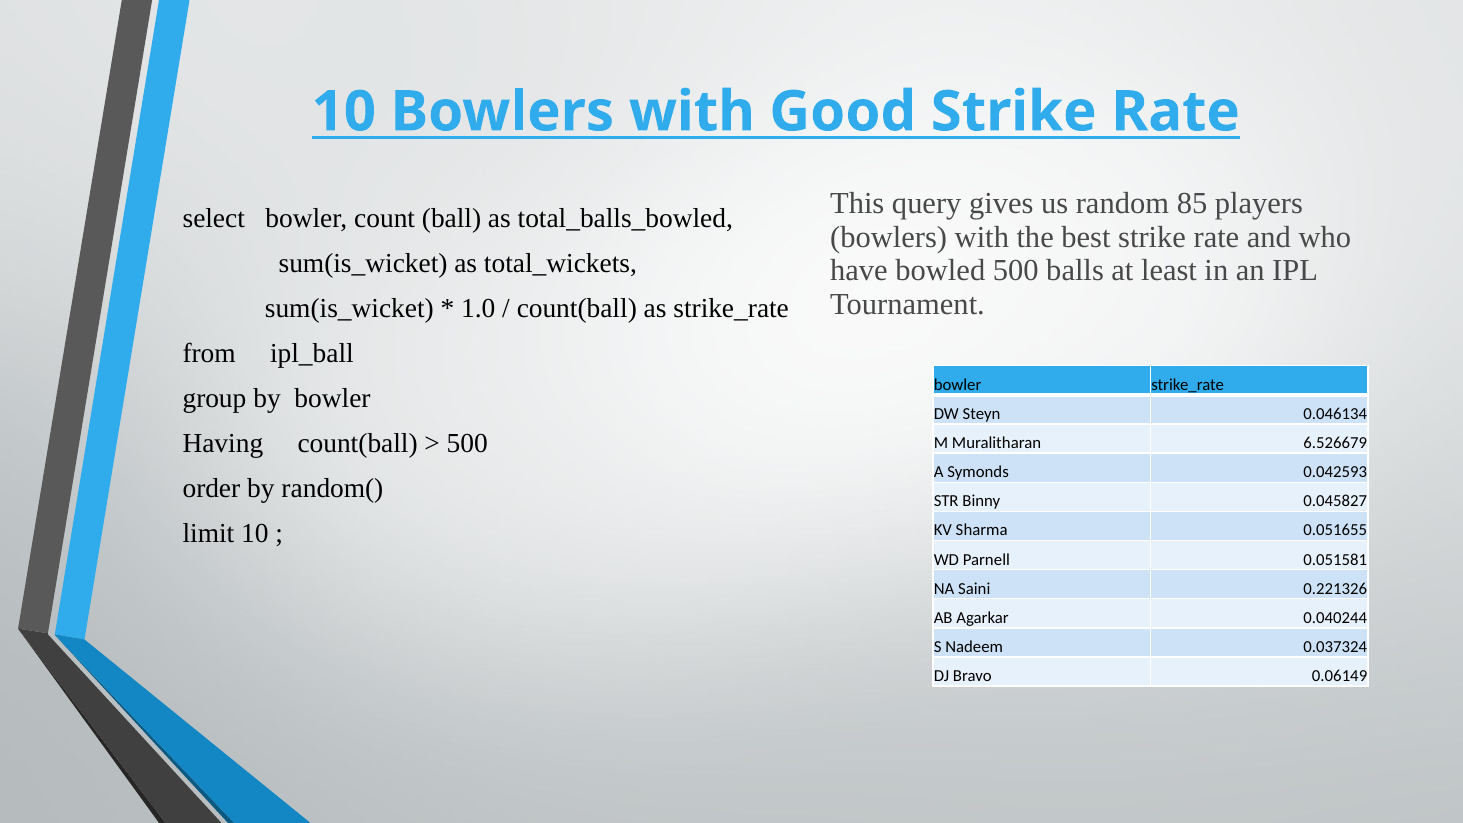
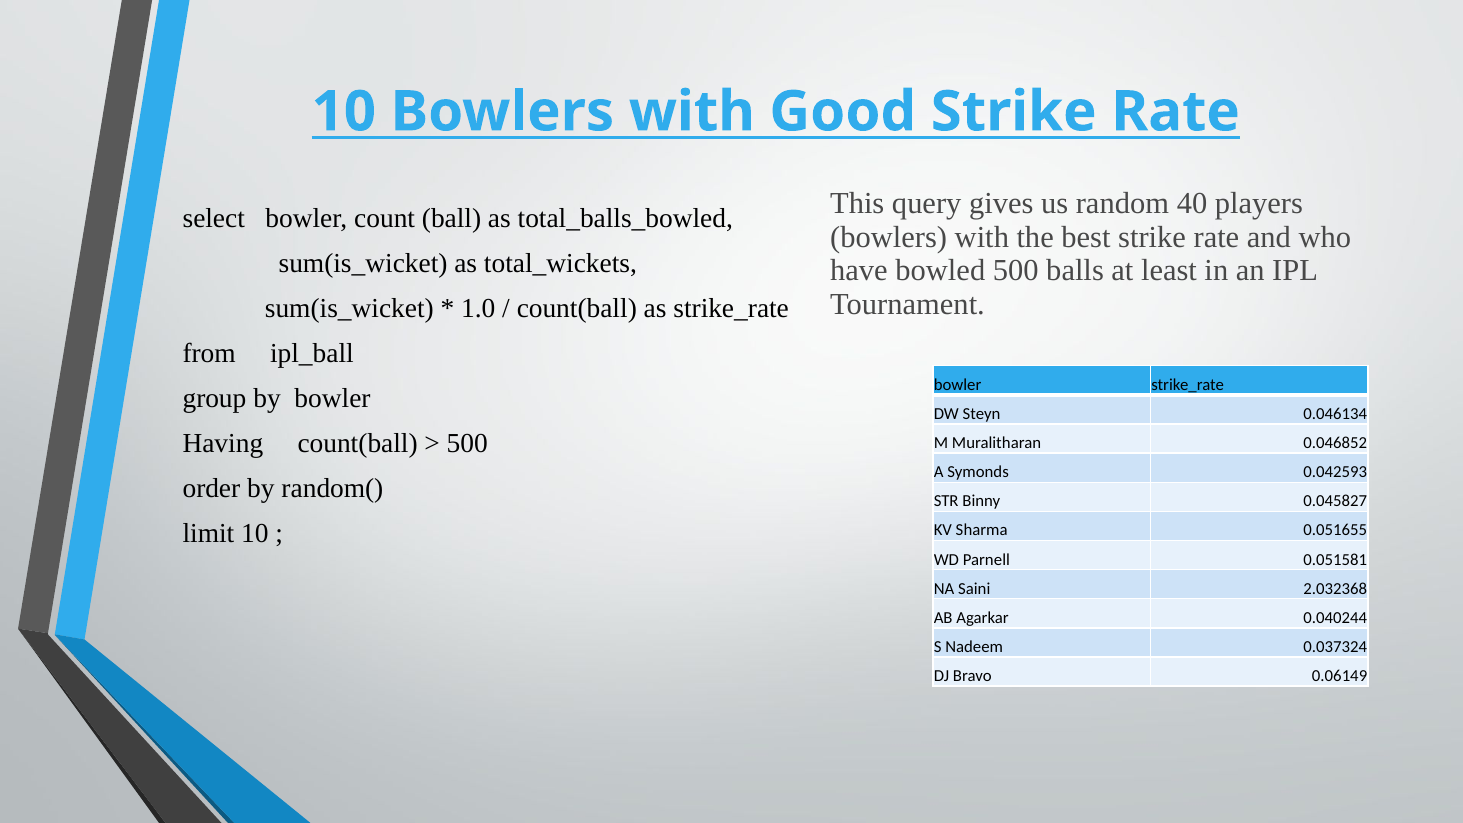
85: 85 -> 40 (1192, 203)
6.526679: 6.526679 -> 0.046852 (1335, 443)
0.221326: 0.221326 -> 2.032368 (1335, 589)
